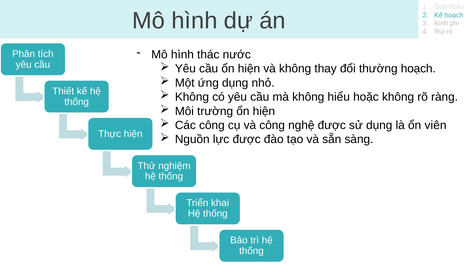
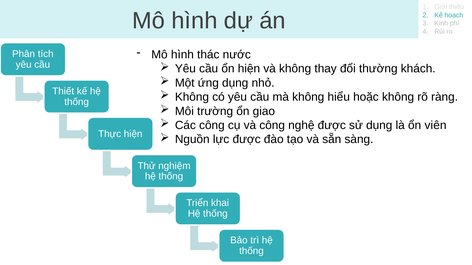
thường hoạch: hoạch -> khách (418, 69)
trường ổn hiện: hiện -> giao (264, 111)
